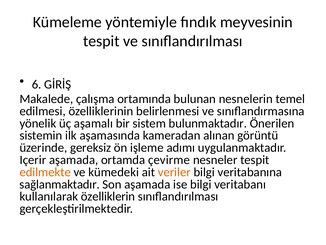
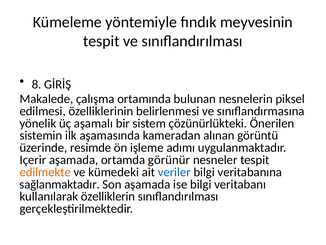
6: 6 -> 8 (37, 84)
temel: temel -> piksel (290, 99)
bulunmaktadır: bulunmaktadır -> çözünürlükteki (208, 123)
gereksiz: gereksiz -> resimde (91, 147)
çevirme: çevirme -> görünür (169, 160)
veriler colour: orange -> blue (174, 172)
